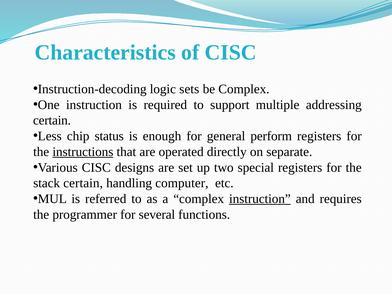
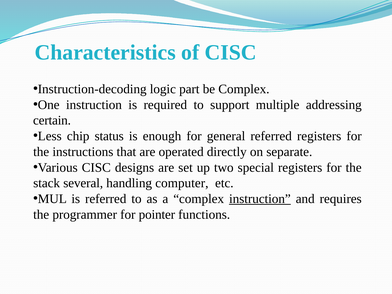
sets: sets -> part (189, 89)
general perform: perform -> referred (271, 136)
instructions underline: present -> none (83, 152)
stack certain: certain -> several (83, 183)
several: several -> pointer (157, 215)
